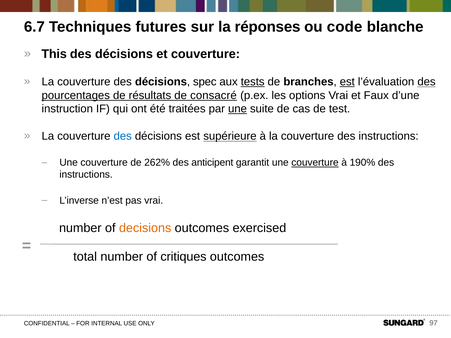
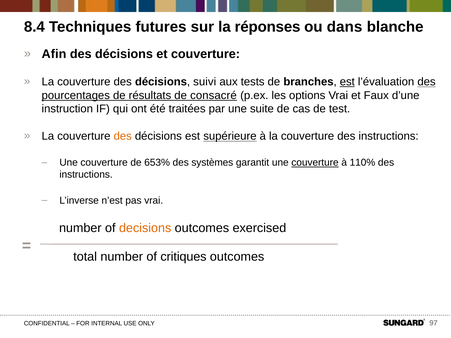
6.7: 6.7 -> 8.4 (34, 27)
code: code -> dans (345, 27)
This: This -> Afin (54, 54)
spec: spec -> suivi (205, 82)
tests underline: present -> none (253, 82)
une underline: present -> none (238, 109)
des colour: blue -> orange (123, 136)
262%: 262% -> 653% (157, 163)
anticipent: anticipent -> systèmes (212, 163)
190%: 190% -> 110% (362, 163)
